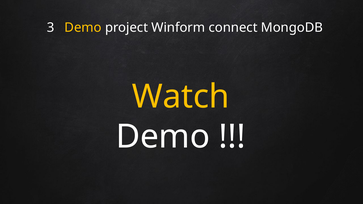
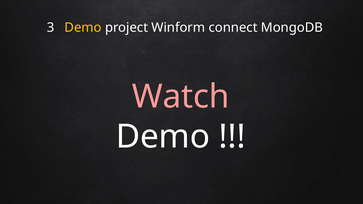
Watch colour: yellow -> pink (181, 97)
